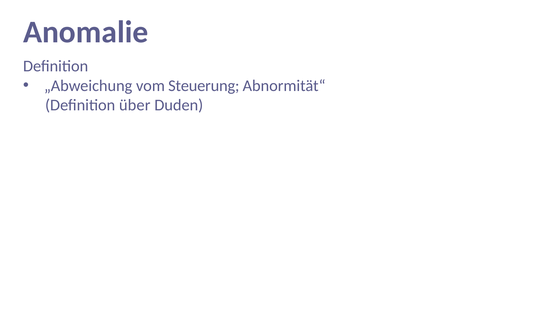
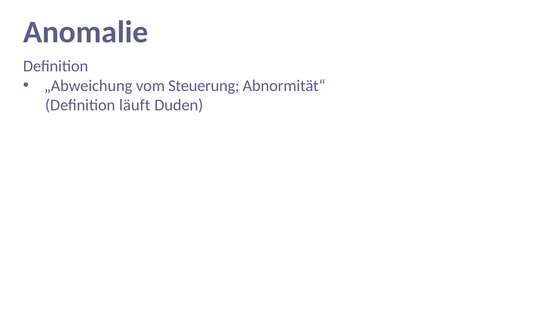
über: über -> läuft (135, 105)
